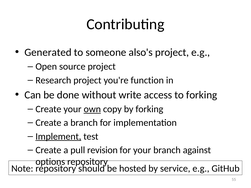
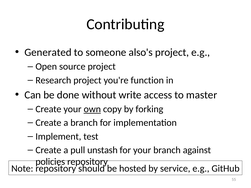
to forking: forking -> master (202, 95)
Implement underline: present -> none (58, 137)
revision: revision -> unstash (102, 150)
options: options -> policies (50, 162)
